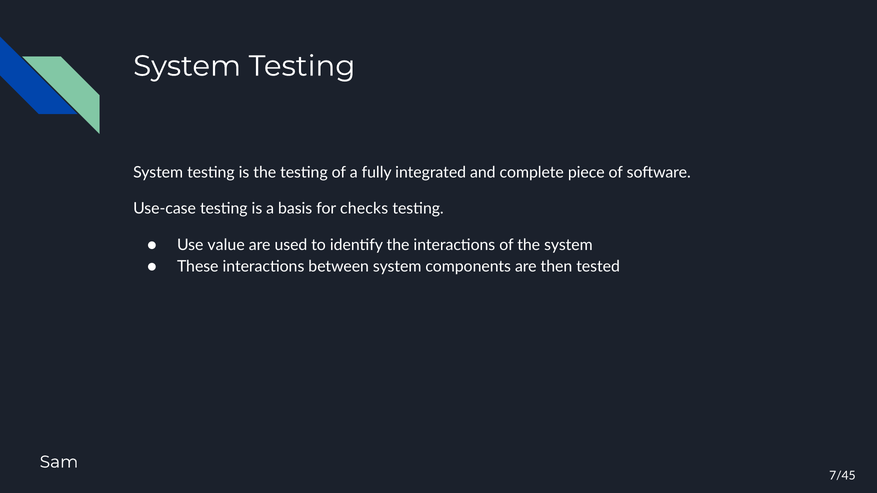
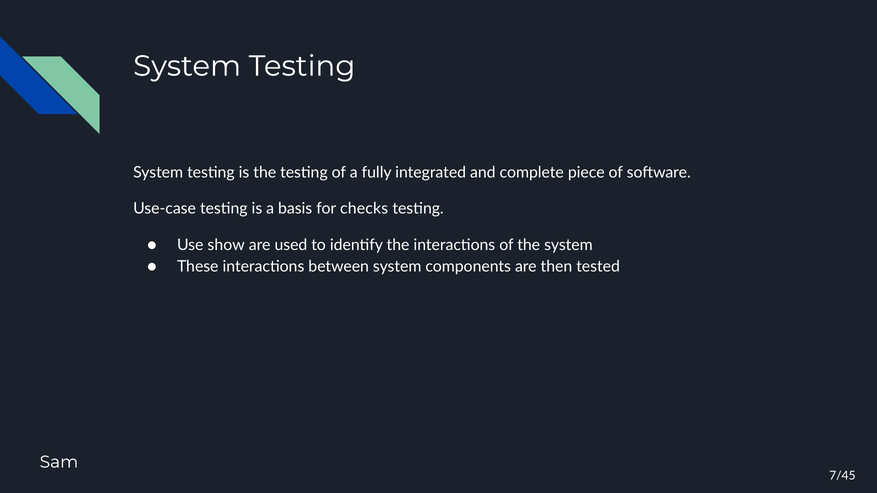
value: value -> show (226, 245)
